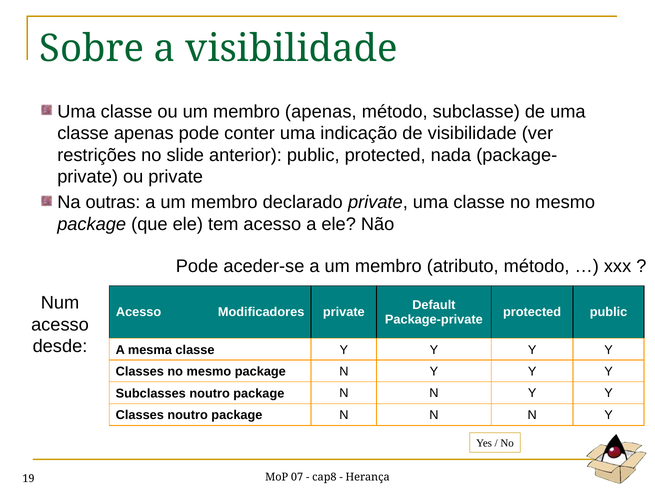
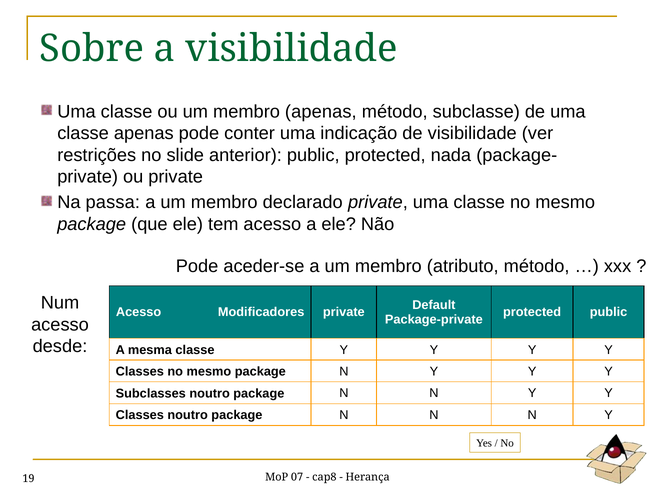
outras: outras -> passa (113, 203)
